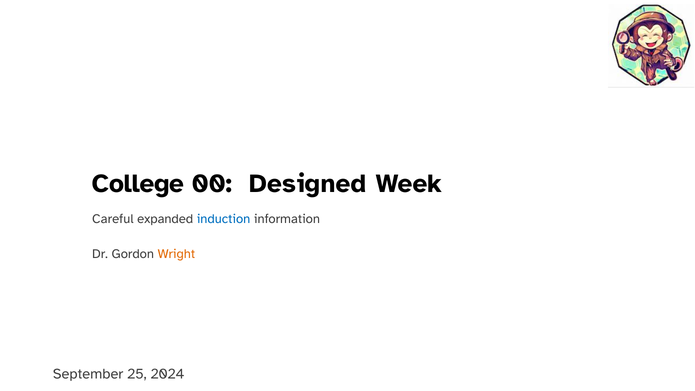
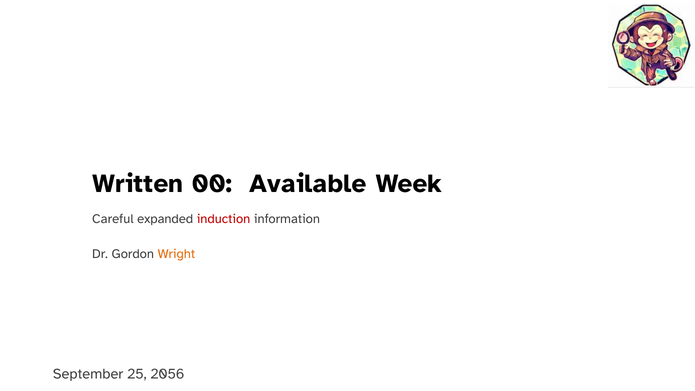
College: College -> Written (138, 184)
Designed: Designed -> Available (308, 184)
induction colour: blue -> red (224, 219)
2024: 2024 -> 2056 (168, 374)
